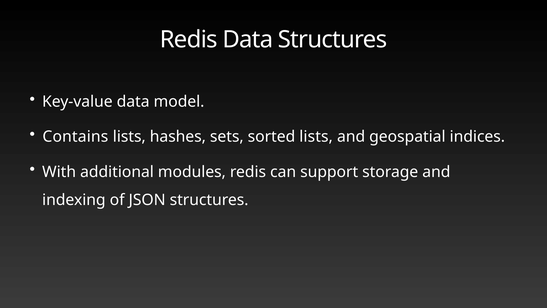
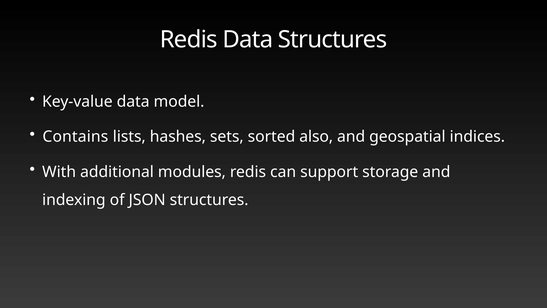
sorted lists: lists -> also (316, 137)
